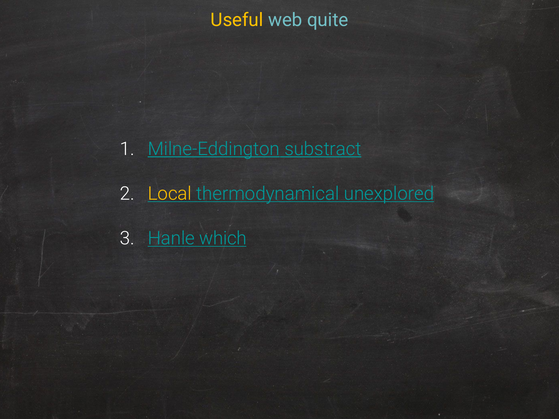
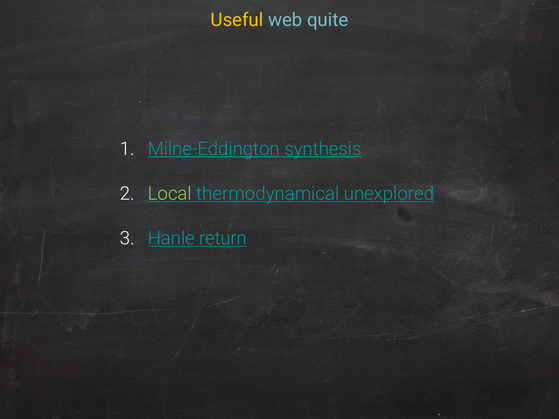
substract: substract -> synthesis (323, 149)
Local colour: yellow -> light green (170, 194)
which: which -> return (223, 238)
